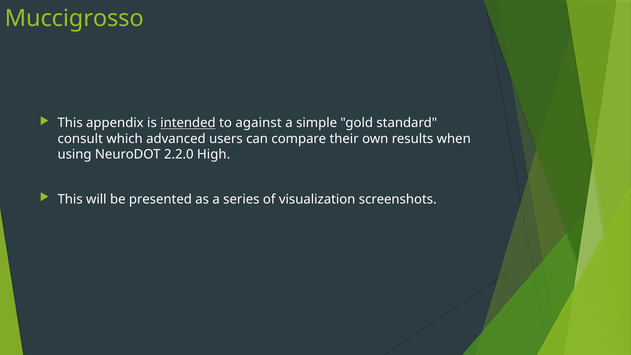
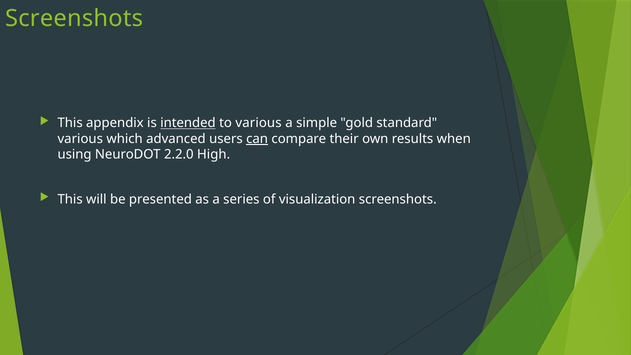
Muccigrosso: Muccigrosso -> Screenshots (74, 18)
to against: against -> various (259, 123)
consult: consult -> various (80, 139)
can underline: none -> present (257, 139)
